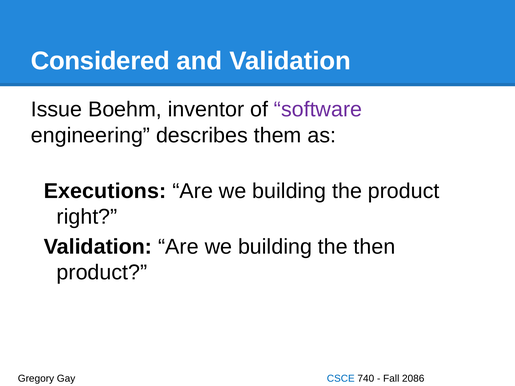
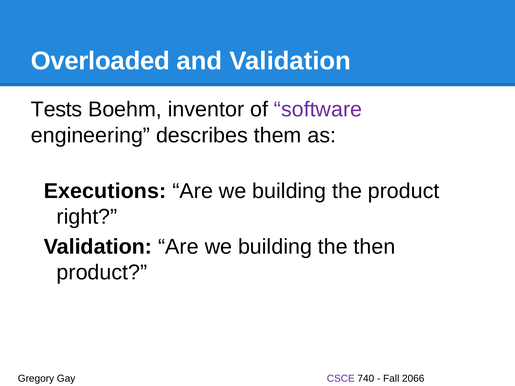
Considered: Considered -> Overloaded (100, 61)
Issue: Issue -> Tests (57, 110)
CSCE colour: blue -> purple (341, 379)
2086: 2086 -> 2066 (413, 379)
